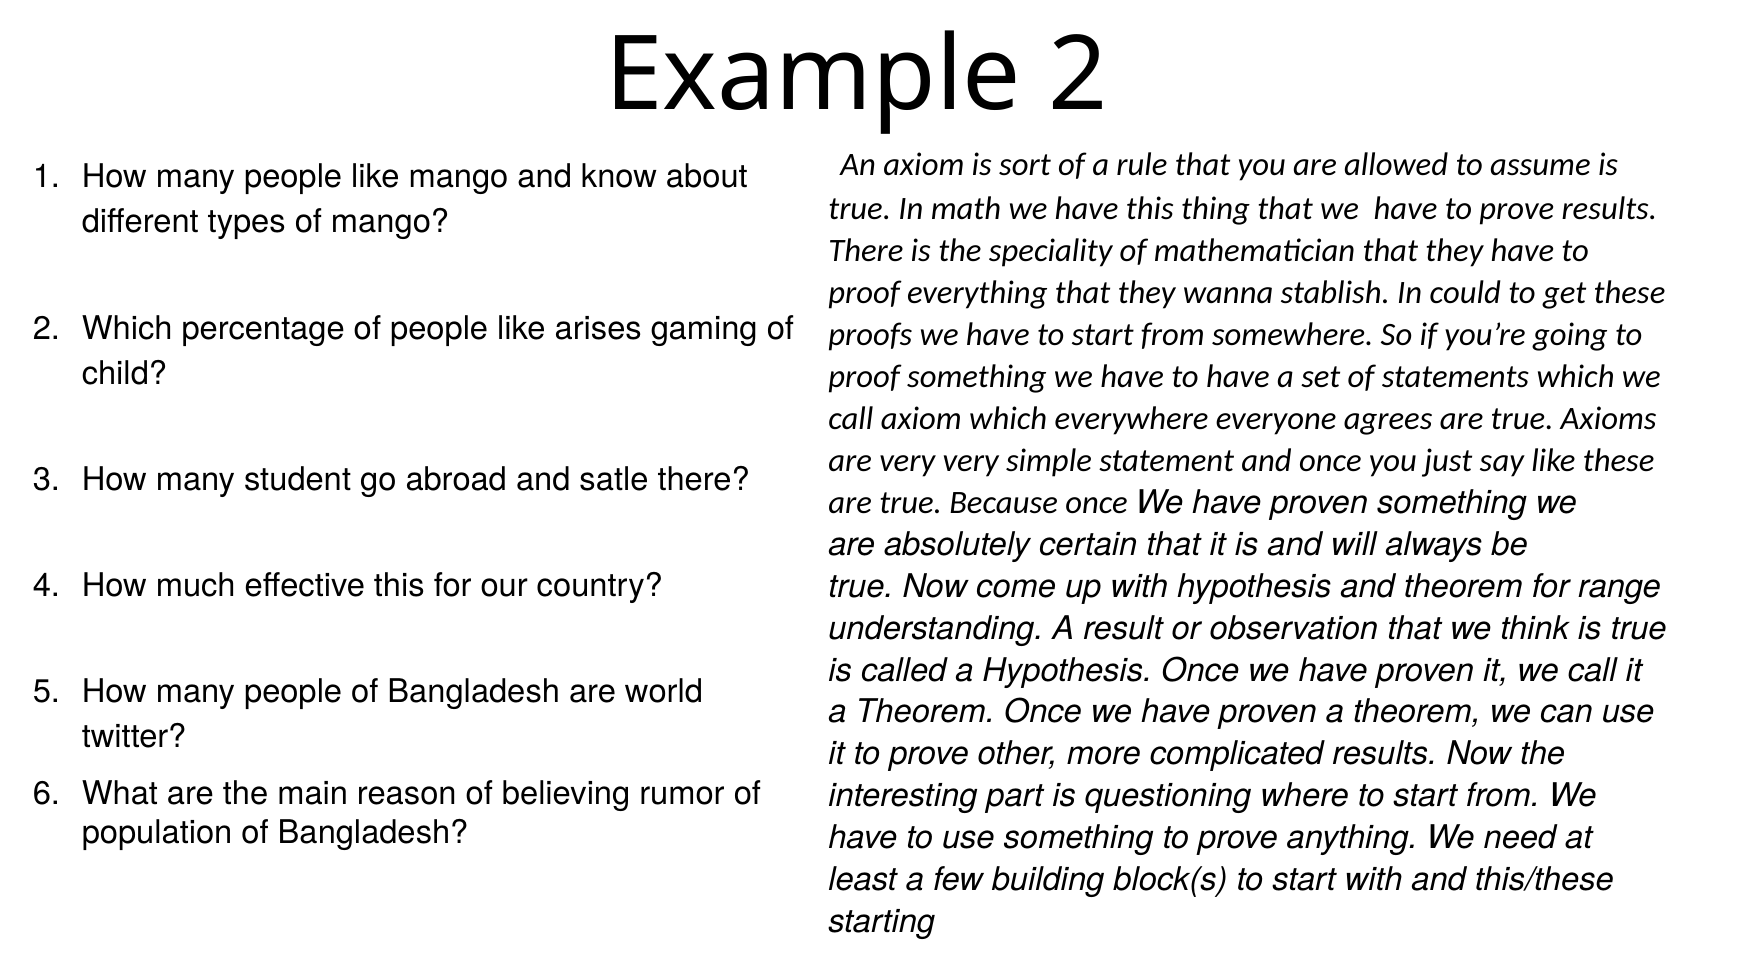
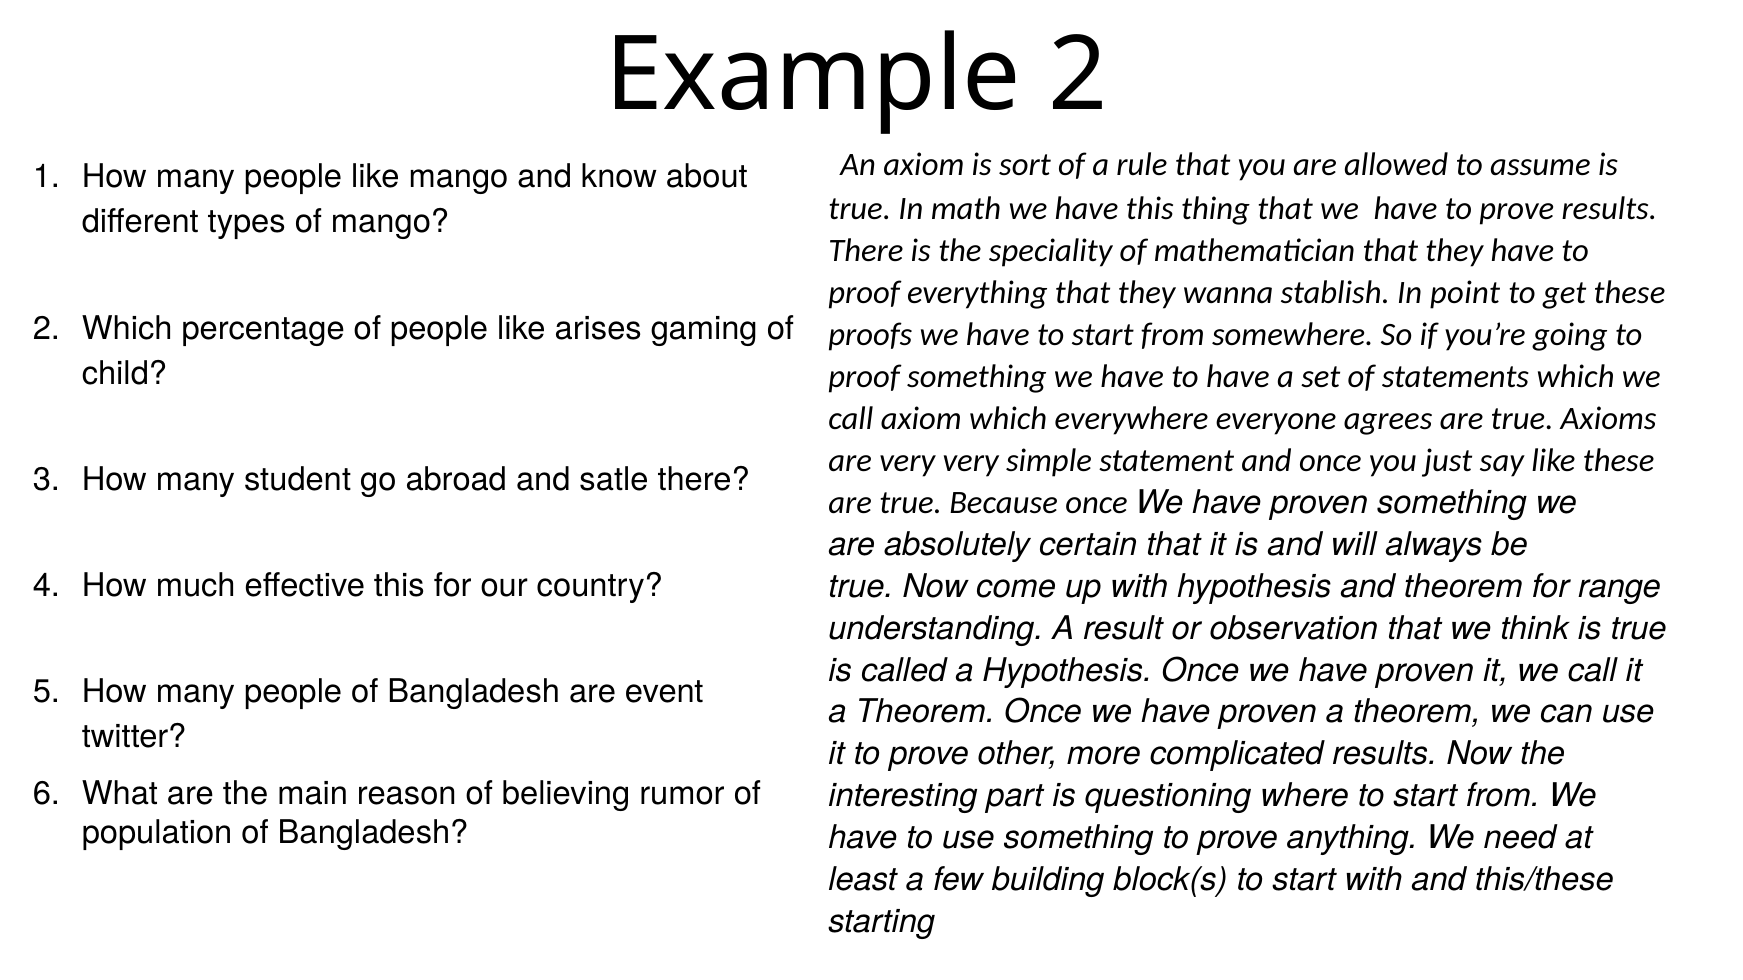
could: could -> point (1465, 293)
world: world -> event (664, 692)
